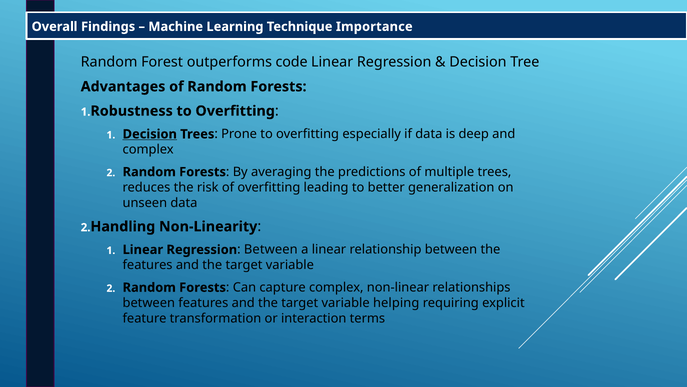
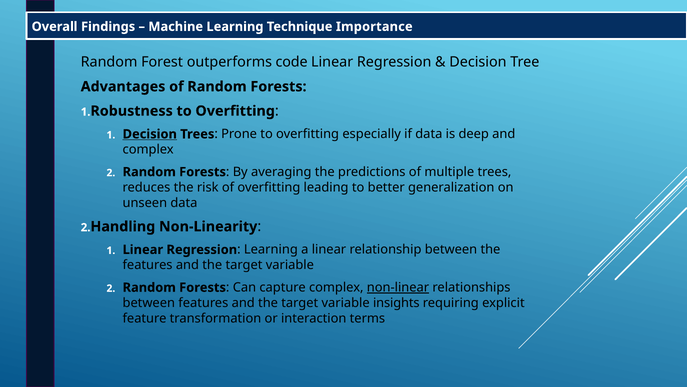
Between: Between -> Learning (271, 249)
non-linear underline: none -> present (398, 287)
helping: helping -> insights (396, 303)
